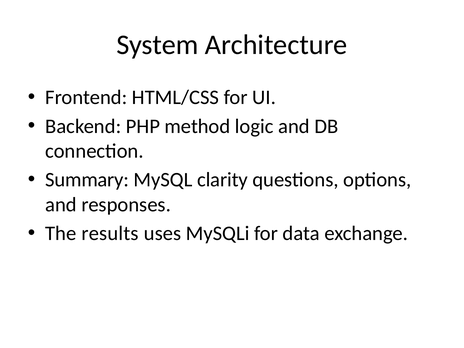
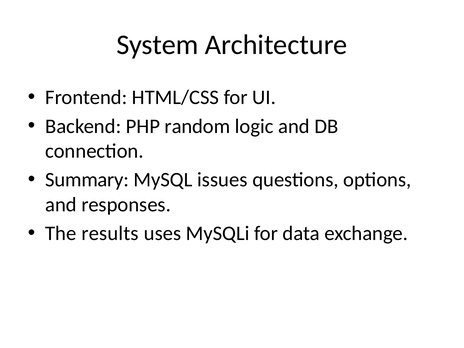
method: method -> random (197, 126)
clarity: clarity -> issues (222, 180)
